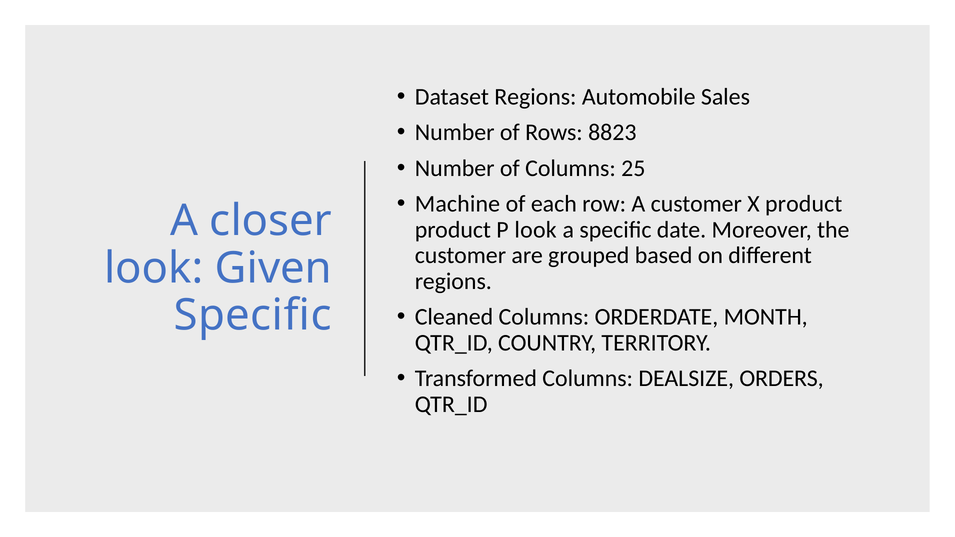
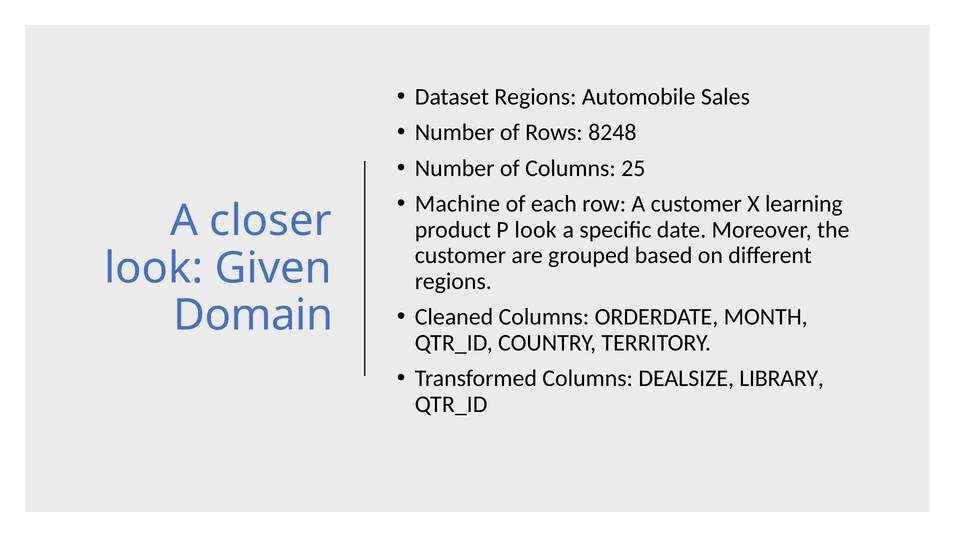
8823: 8823 -> 8248 (612, 133)
X product: product -> learning (804, 204)
Specific: Specific -> Domain (253, 316)
ORDERS: ORDERS -> LIBRARY (782, 379)
